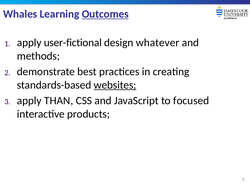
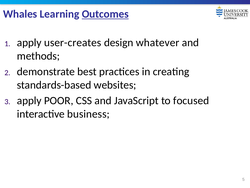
user-fictional: user-fictional -> user-creates (73, 43)
websites underline: present -> none (115, 85)
THAN: THAN -> POOR (59, 100)
products: products -> business (88, 114)
